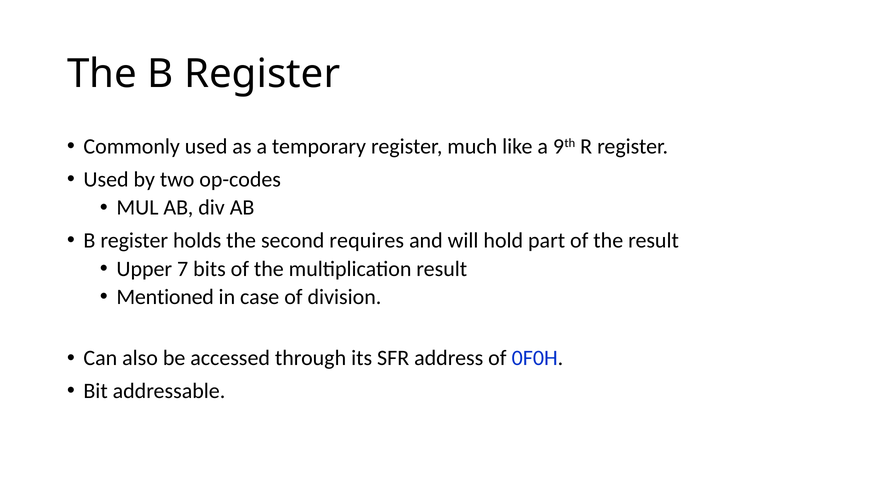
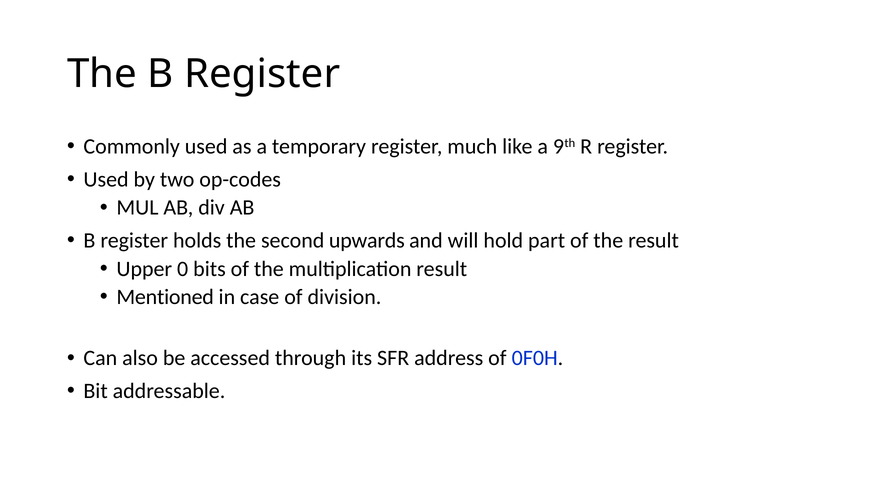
requires: requires -> upwards (367, 241)
7: 7 -> 0 (183, 269)
